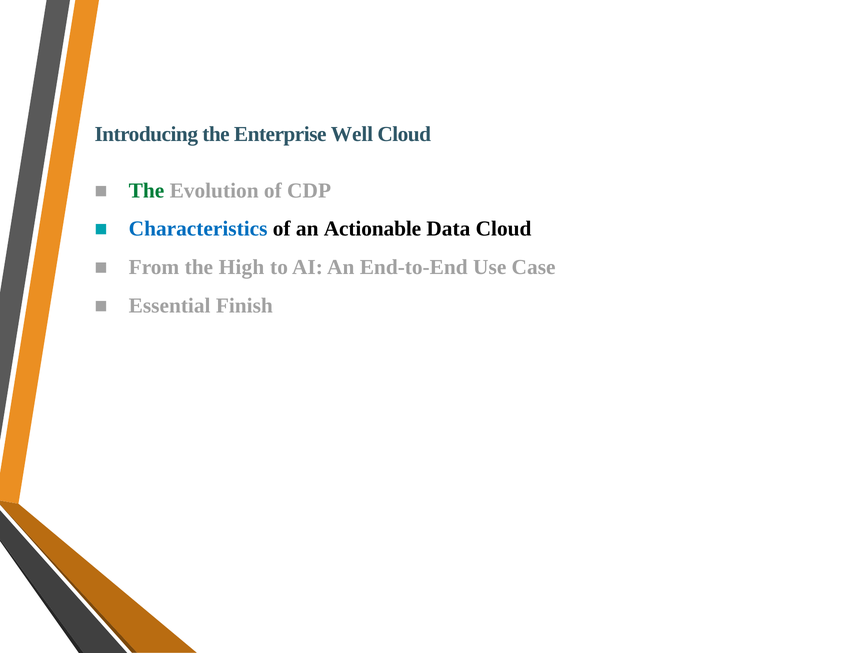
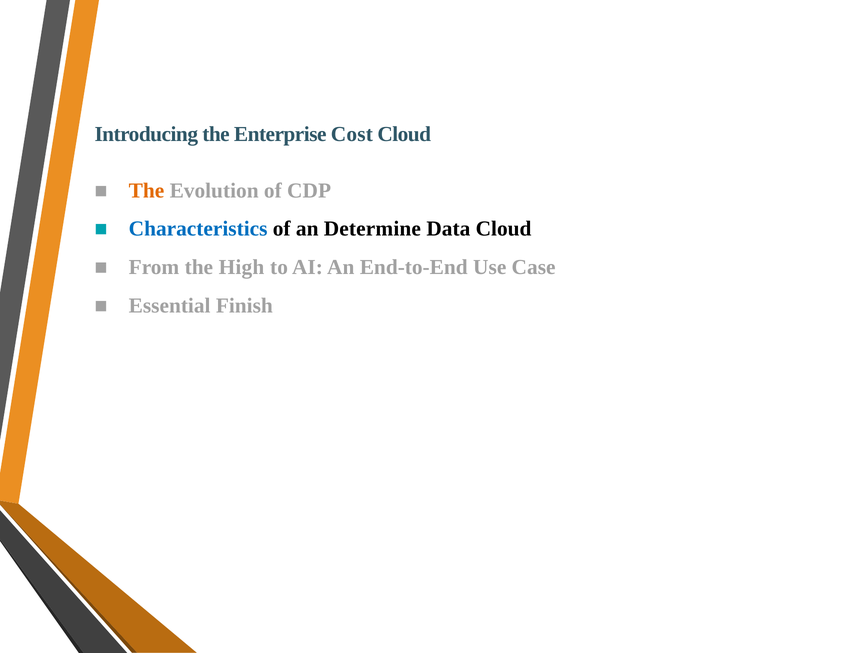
Well: Well -> Cost (352, 134)
The colour: green -> orange (146, 190)
Actionable: Actionable -> Determine (372, 229)
